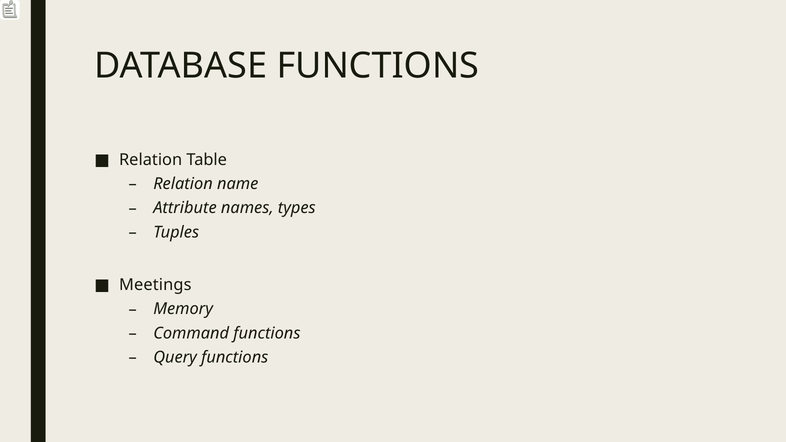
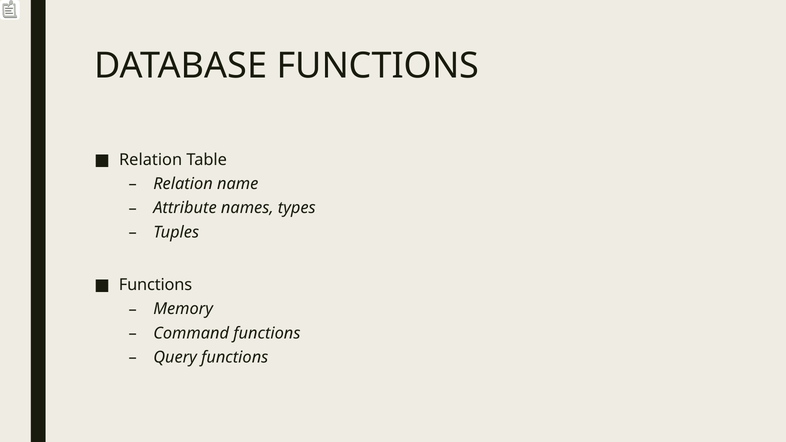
Meetings: Meetings -> Functions (155, 285)
